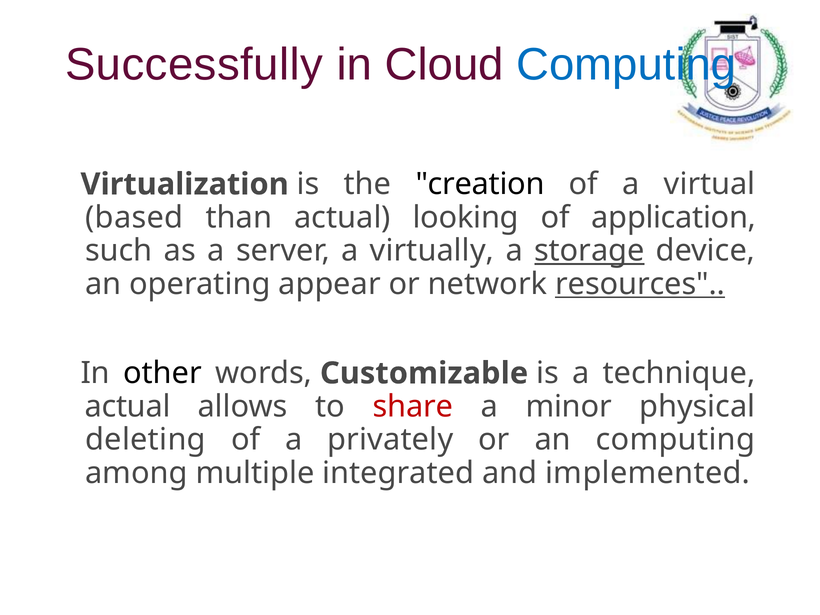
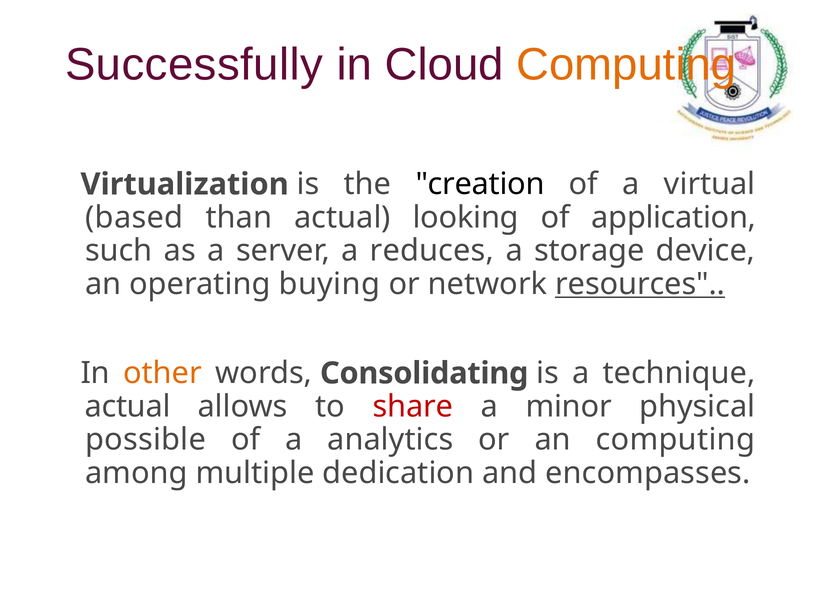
Computing colour: blue -> orange (626, 65)
virtually: virtually -> reduces (432, 251)
storage underline: present -> none (589, 251)
appear: appear -> buying (329, 284)
other colour: black -> orange (163, 373)
Customizable: Customizable -> Consolidating (424, 373)
deleting: deleting -> possible (145, 440)
privately: privately -> analytics (390, 440)
integrated: integrated -> dedication (398, 473)
implemented: implemented -> encompasses (648, 473)
